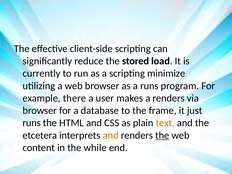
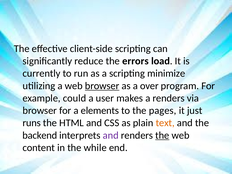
stored: stored -> errors (135, 61)
browser underline: none -> present (102, 86)
a runs: runs -> over (149, 86)
there: there -> could (75, 98)
database: database -> elements (100, 111)
frame: frame -> pages (163, 111)
etcetera: etcetera -> backend (40, 135)
and colour: orange -> purple (111, 135)
